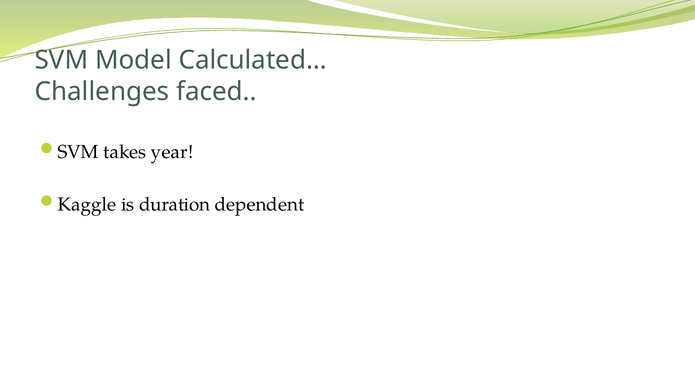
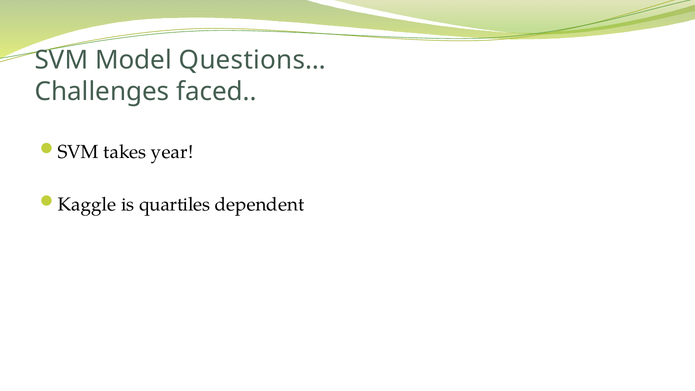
Calculated…: Calculated… -> Questions… (252, 60)
duration: duration -> quartiles (175, 204)
